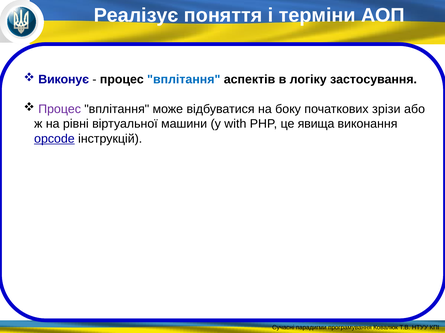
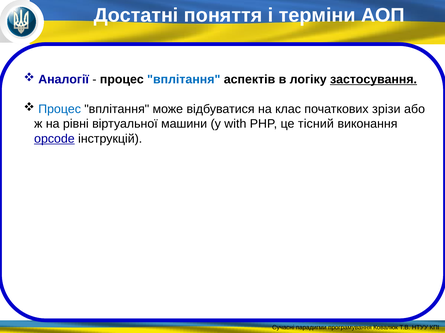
Реалізує: Реалізує -> Достатні (136, 15)
Виконує: Виконує -> Аналогії (64, 80)
застосування underline: none -> present (374, 80)
Процес colour: purple -> blue (60, 109)
боку: боку -> клас (288, 109)
явища: явища -> тісний (316, 124)
